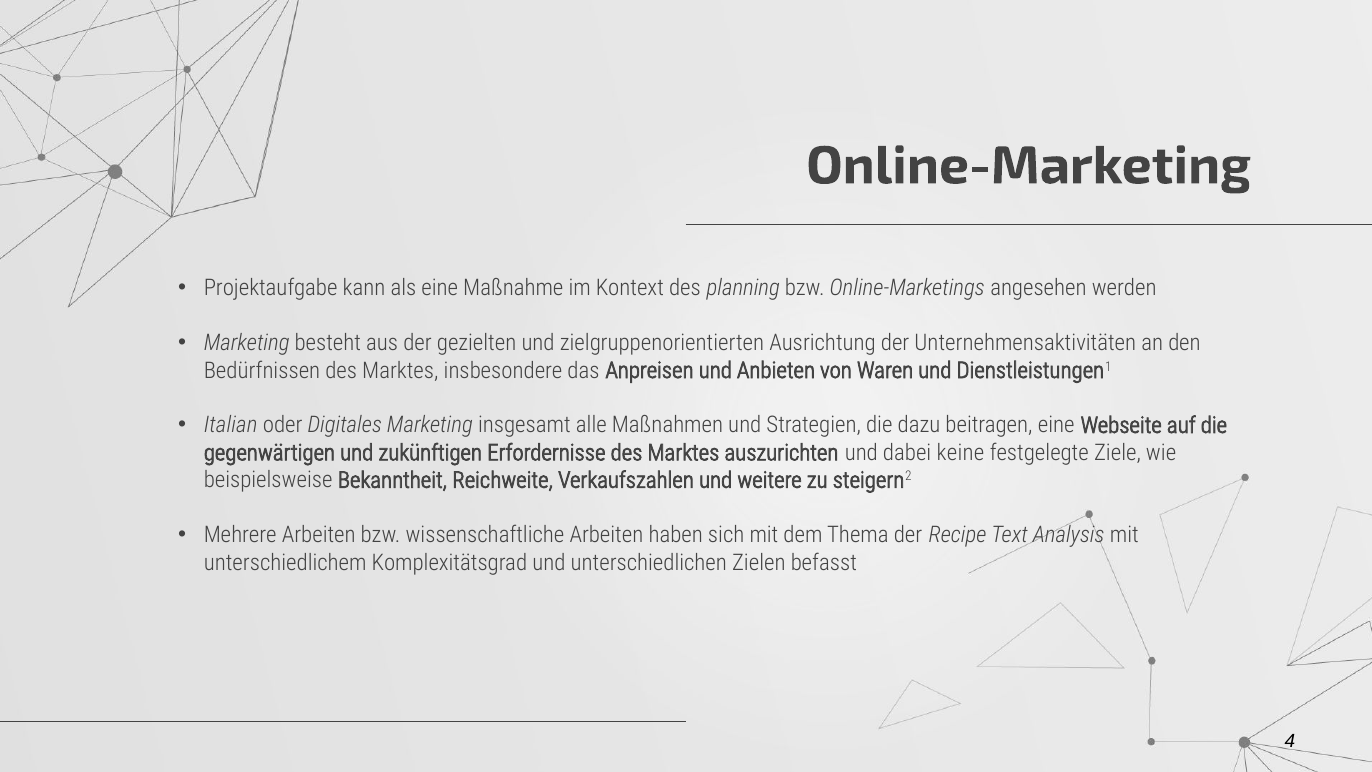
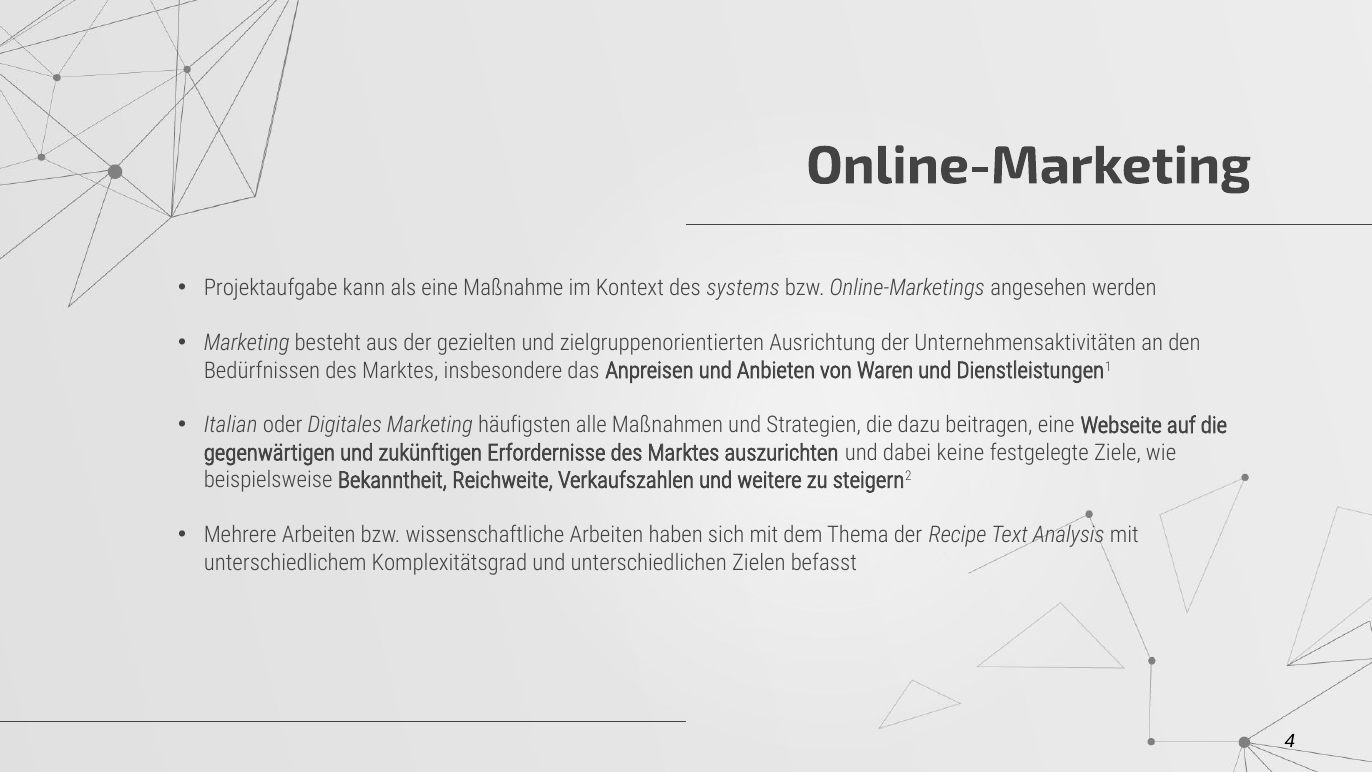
planning: planning -> systems (743, 288)
insgesamt: insgesamt -> häufigsten (524, 425)
